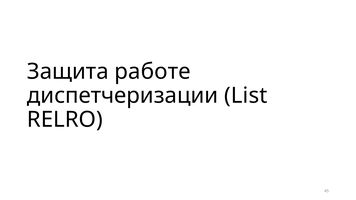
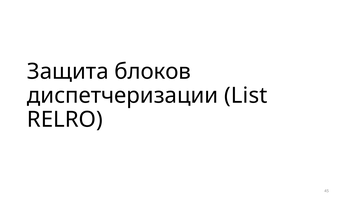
работе: работе -> блоков (153, 72)
